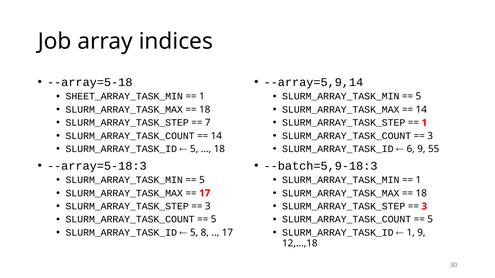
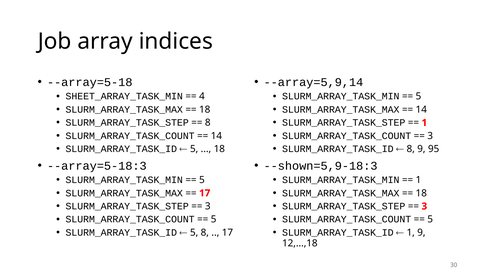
1: 1 -> 4 (202, 97)
7: 7 -> 8 (208, 123)
6: 6 -> 8 (411, 149)
55: 55 -> 95 (434, 149)
--batch=5,9-18:3: --batch=5,9-18:3 -> --shown=5,9-18:3 (321, 166)
